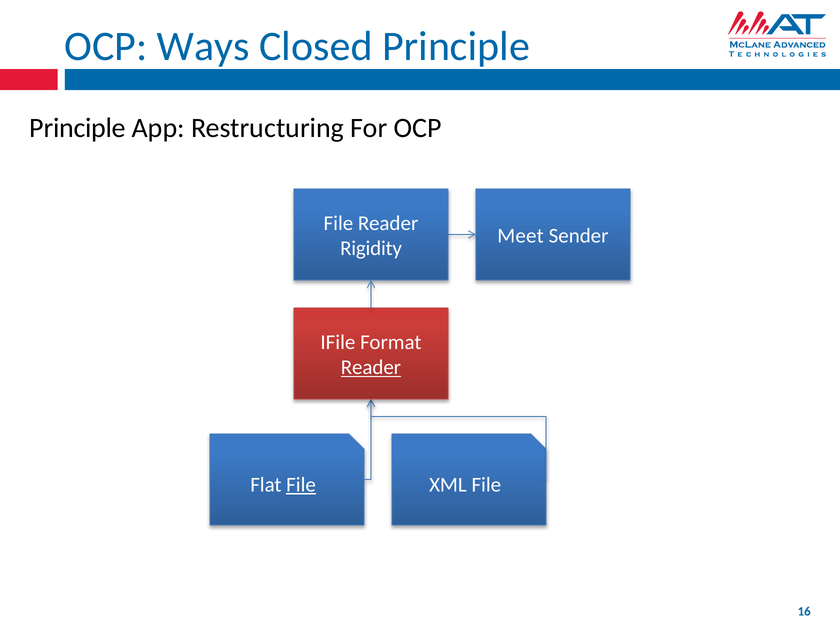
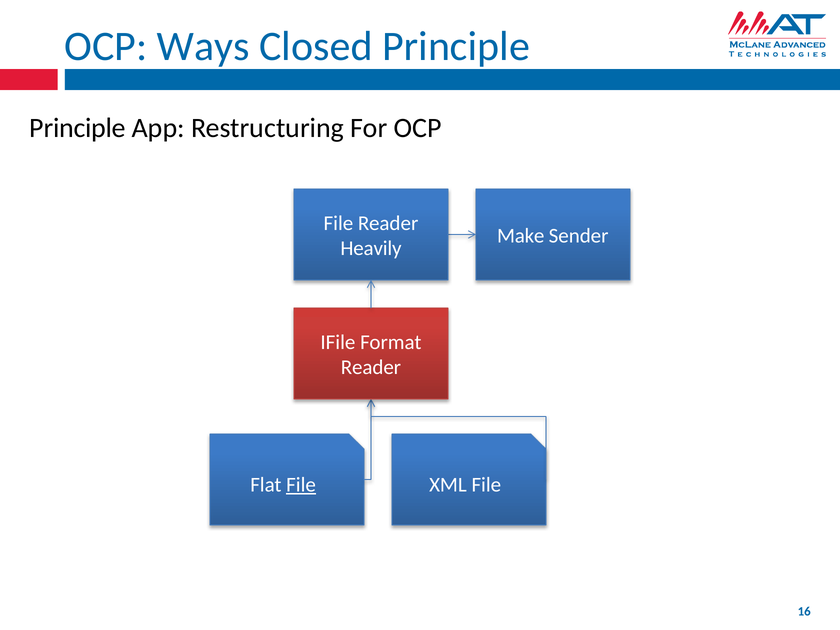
Meet: Meet -> Make (521, 236)
Rigidity: Rigidity -> Heavily (371, 249)
Reader underline: present -> none (371, 368)
